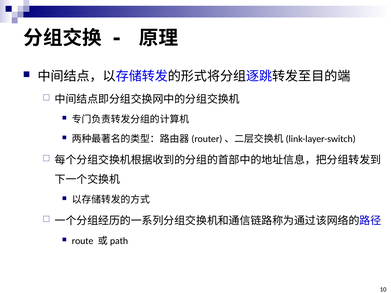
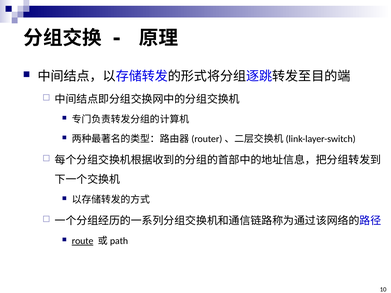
route underline: none -> present (83, 241)
